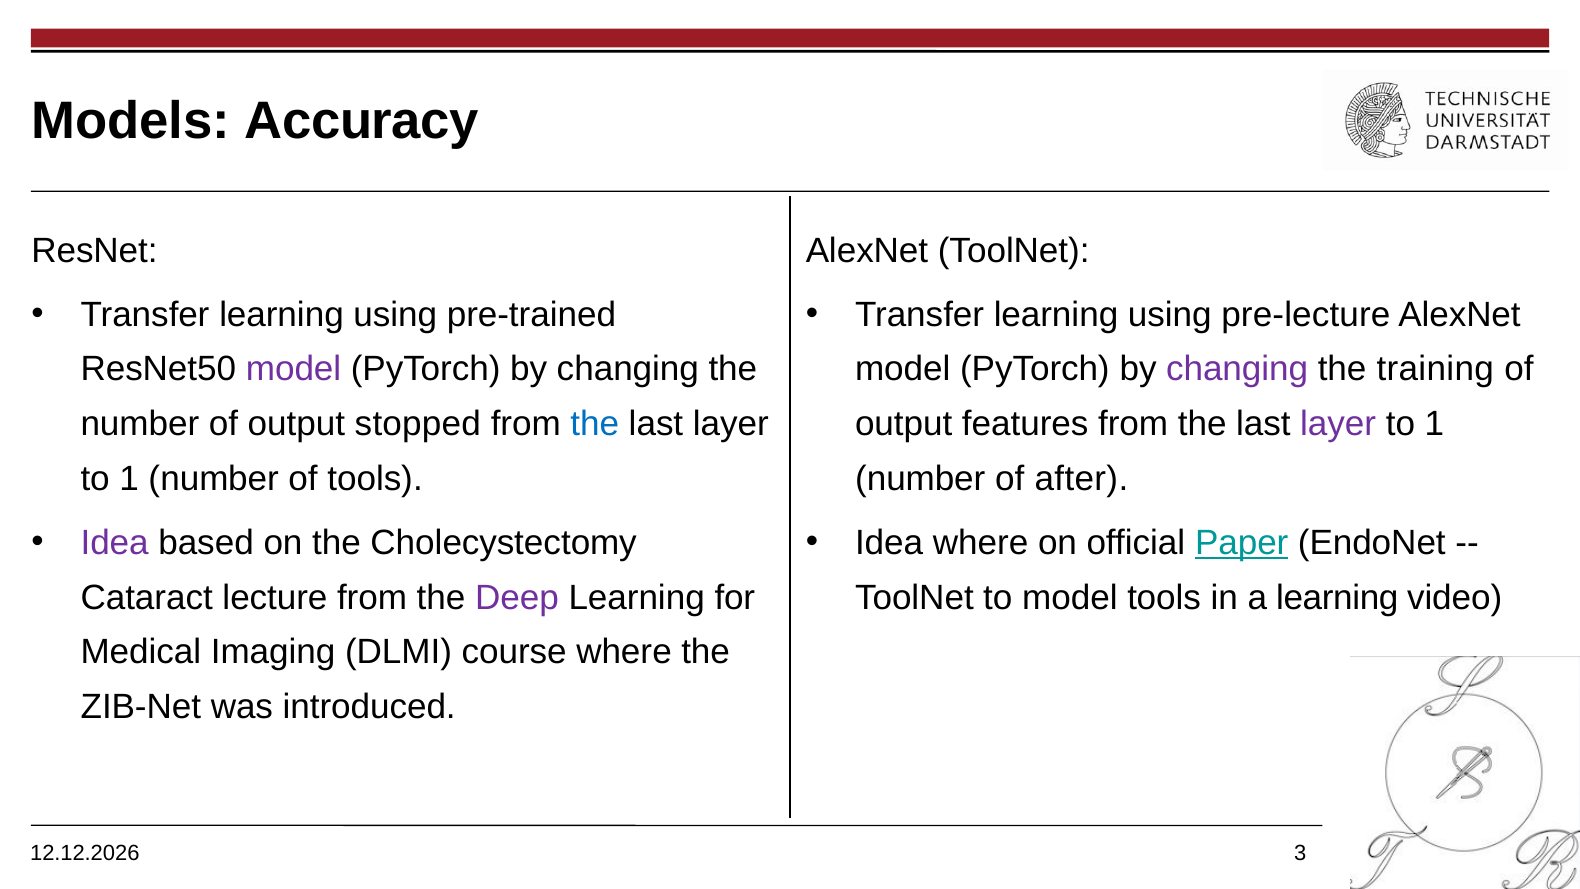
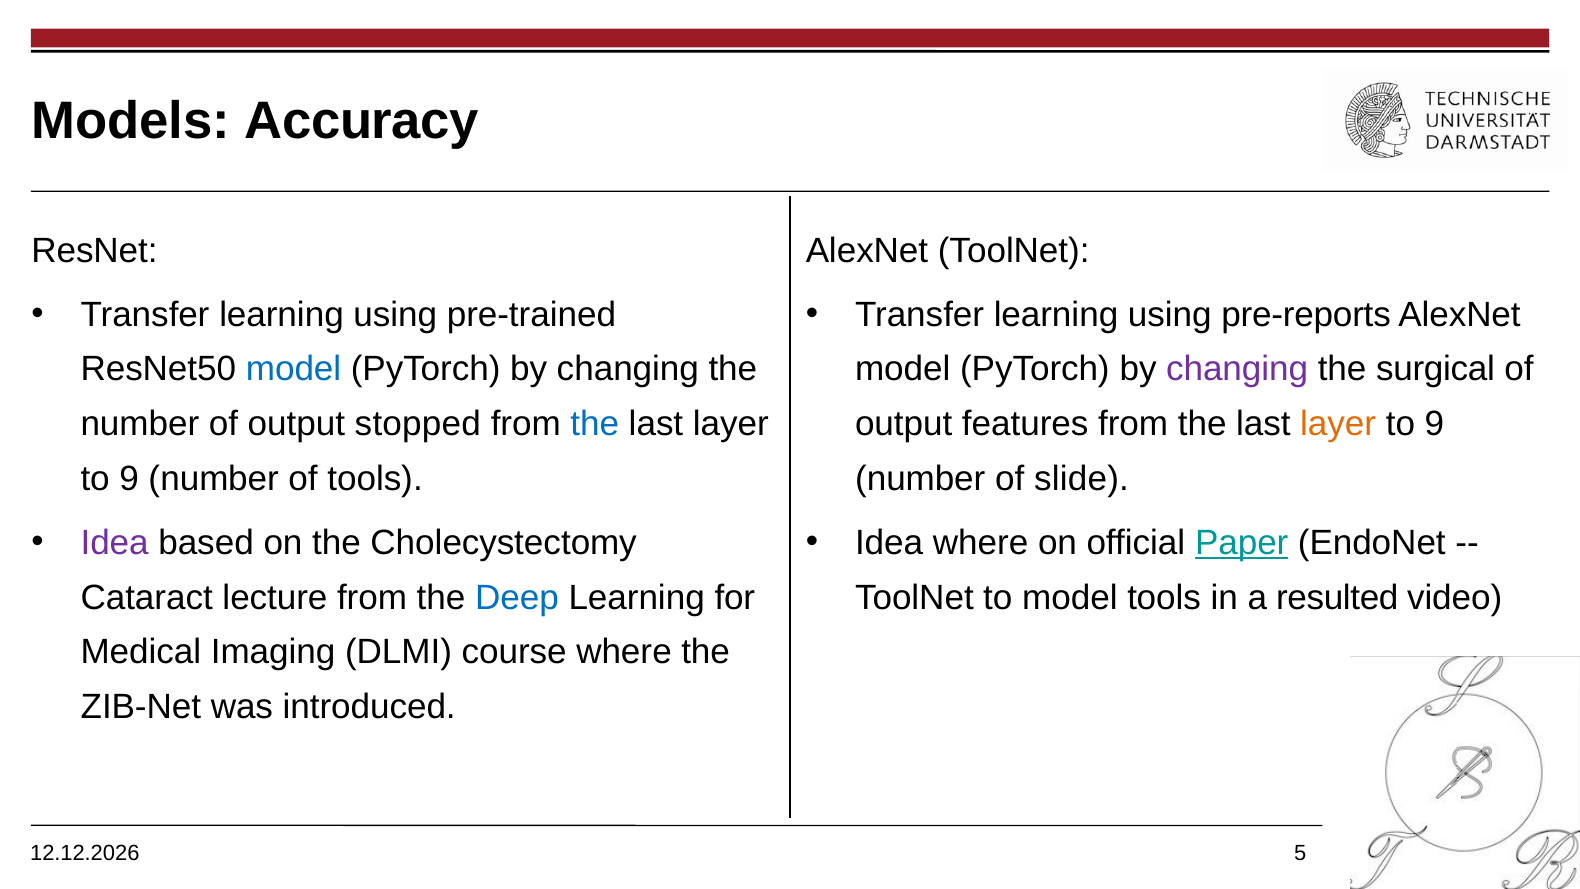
pre-lecture: pre-lecture -> pre-reports (1306, 314)
model colour: purple -> blue (294, 369)
training: training -> surgical (1436, 369)
layer colour: purple -> orange (1338, 424)
1: 1 -> 9 (1434, 424)
1: 1 -> 9 (129, 479)
after: after -> slide (1081, 479)
Deep colour: purple -> blue (517, 597)
a learning: learning -> resulted (1337, 597)
3: 3 -> 5 (1300, 853)
